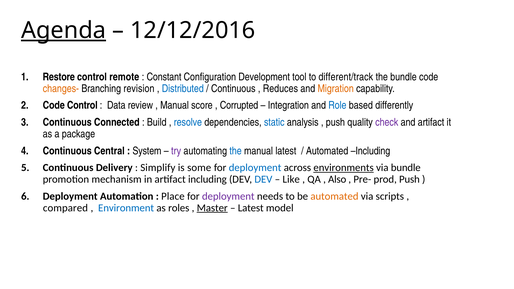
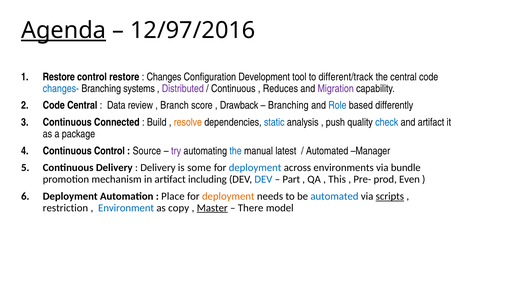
12/12/2016: 12/12/2016 -> 12/97/2016 (193, 30)
control remote: remote -> restore (124, 77)
Constant: Constant -> Changes (164, 77)
the bundle: bundle -> central (403, 77)
changes- colour: orange -> blue (61, 89)
revision: revision -> systems (139, 89)
Distributed colour: blue -> purple (183, 89)
Migration colour: orange -> purple (336, 89)
Code Control: Control -> Central (82, 105)
Manual: Manual -> Branch (174, 105)
Corrupted: Corrupted -> Drawback (239, 105)
Integration: Integration -> Branching (288, 105)
resolve colour: blue -> orange (188, 122)
check colour: purple -> blue (387, 122)
Continuous Central: Central -> Control (109, 151)
System: System -> Source (147, 151)
Automated Including: Including -> Manager (370, 151)
Simplify: Simplify -> Delivery (158, 168)
environments underline: present -> none (344, 168)
Like: Like -> Part (291, 179)
Also: Also -> This (337, 179)
prod Push: Push -> Even (409, 179)
deployment colour: purple -> orange (228, 196)
automated colour: orange -> blue (334, 196)
scripts underline: none -> present (390, 196)
compared: compared -> restriction (65, 208)
roles: roles -> copy (179, 208)
Latest: Latest -> There (251, 208)
